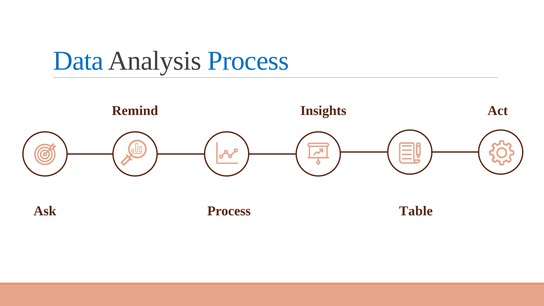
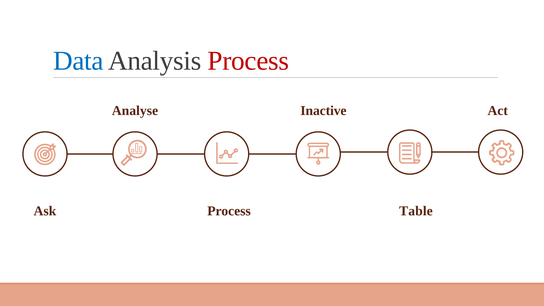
Process colour: blue -> red (248, 61)
Remind: Remind -> Analyse (135, 111)
Insights: Insights -> Inactive (323, 111)
